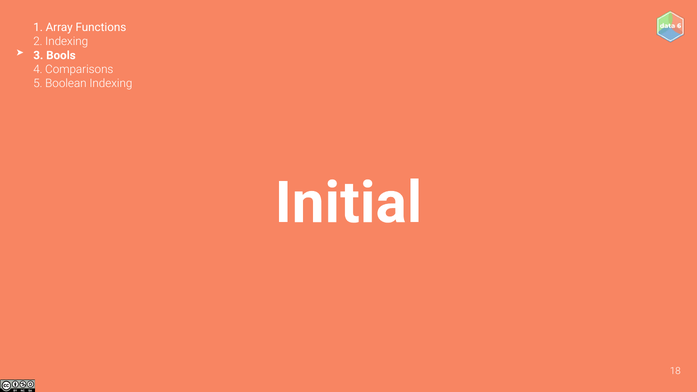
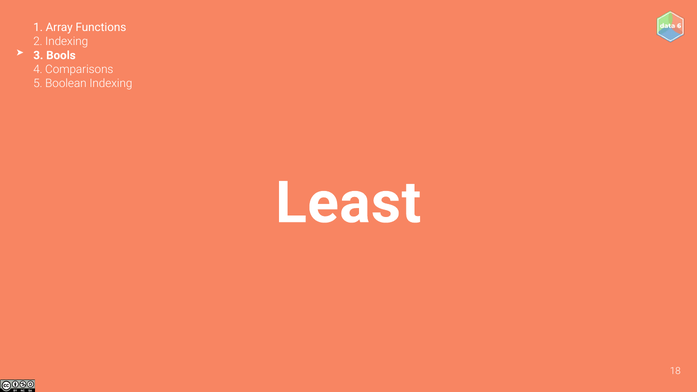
Initial: Initial -> Least (348, 203)
